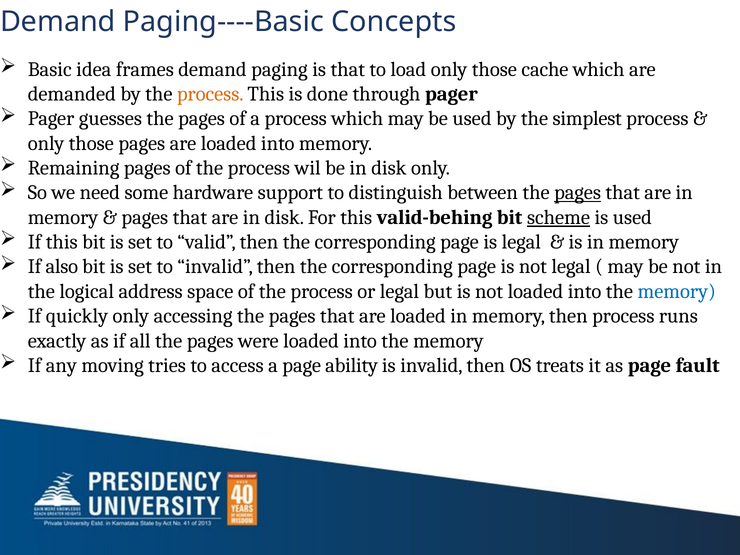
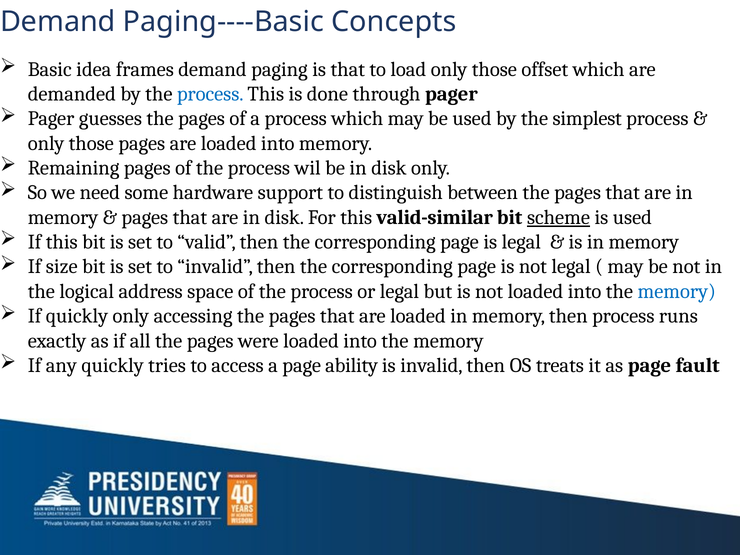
cache: cache -> offset (545, 69)
process colour: orange -> blue (210, 94)
pages underline: present -> none (578, 193)
valid-behing: valid-behing -> valid-similar (435, 217)
also: also -> size (62, 267)
any moving: moving -> quickly (113, 365)
